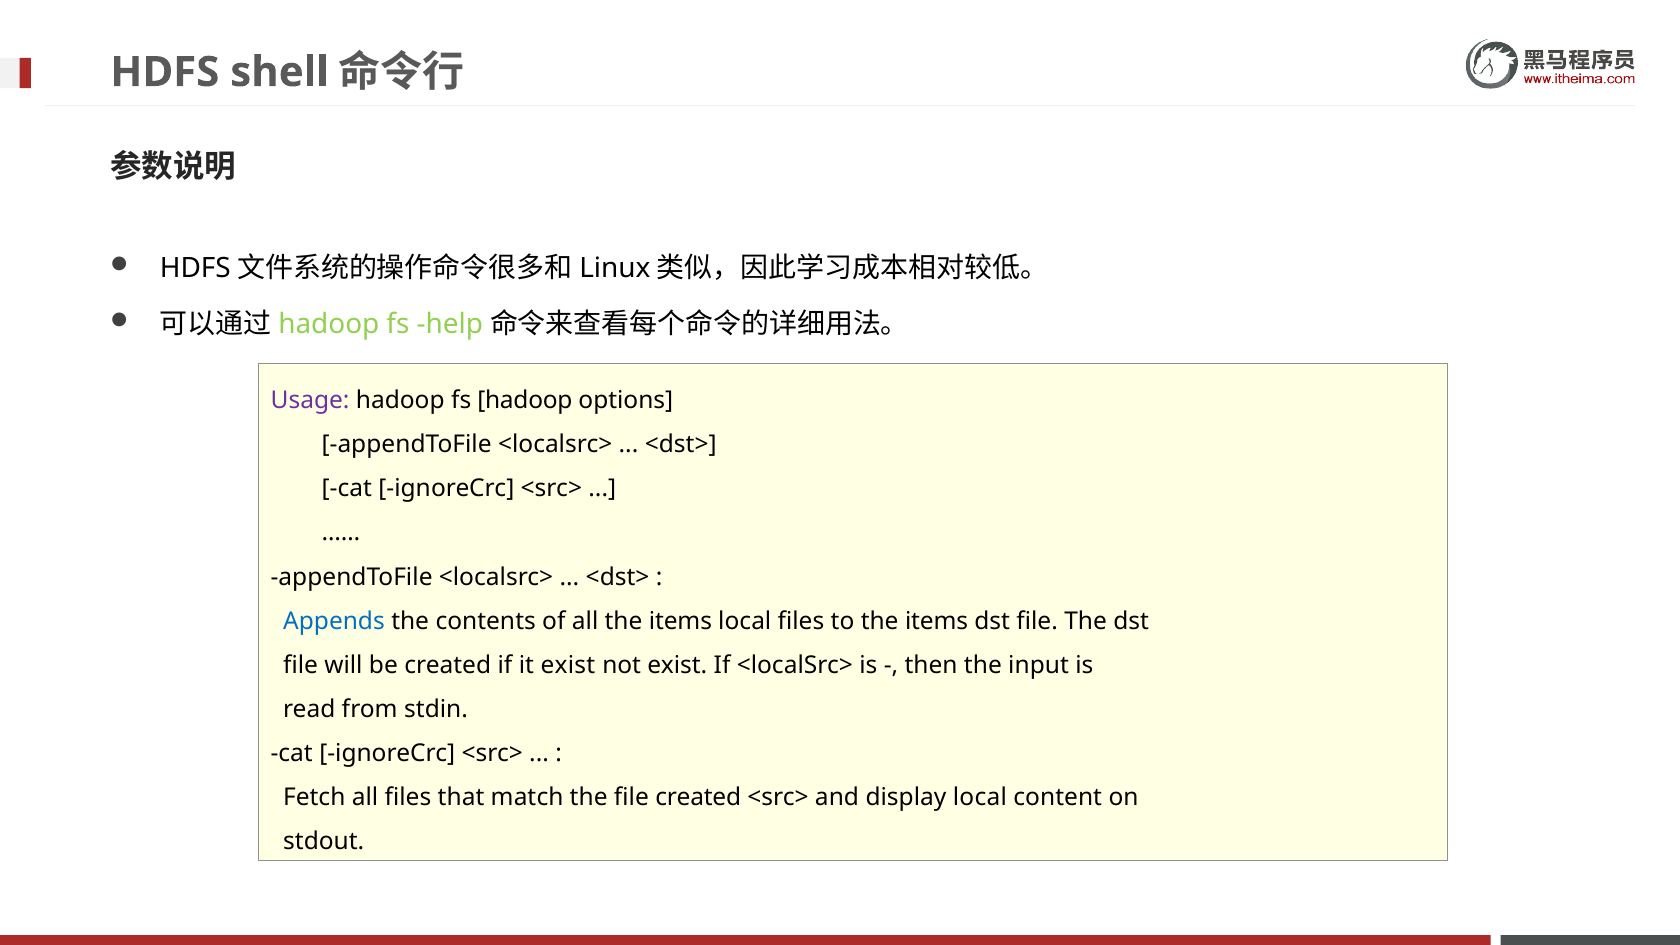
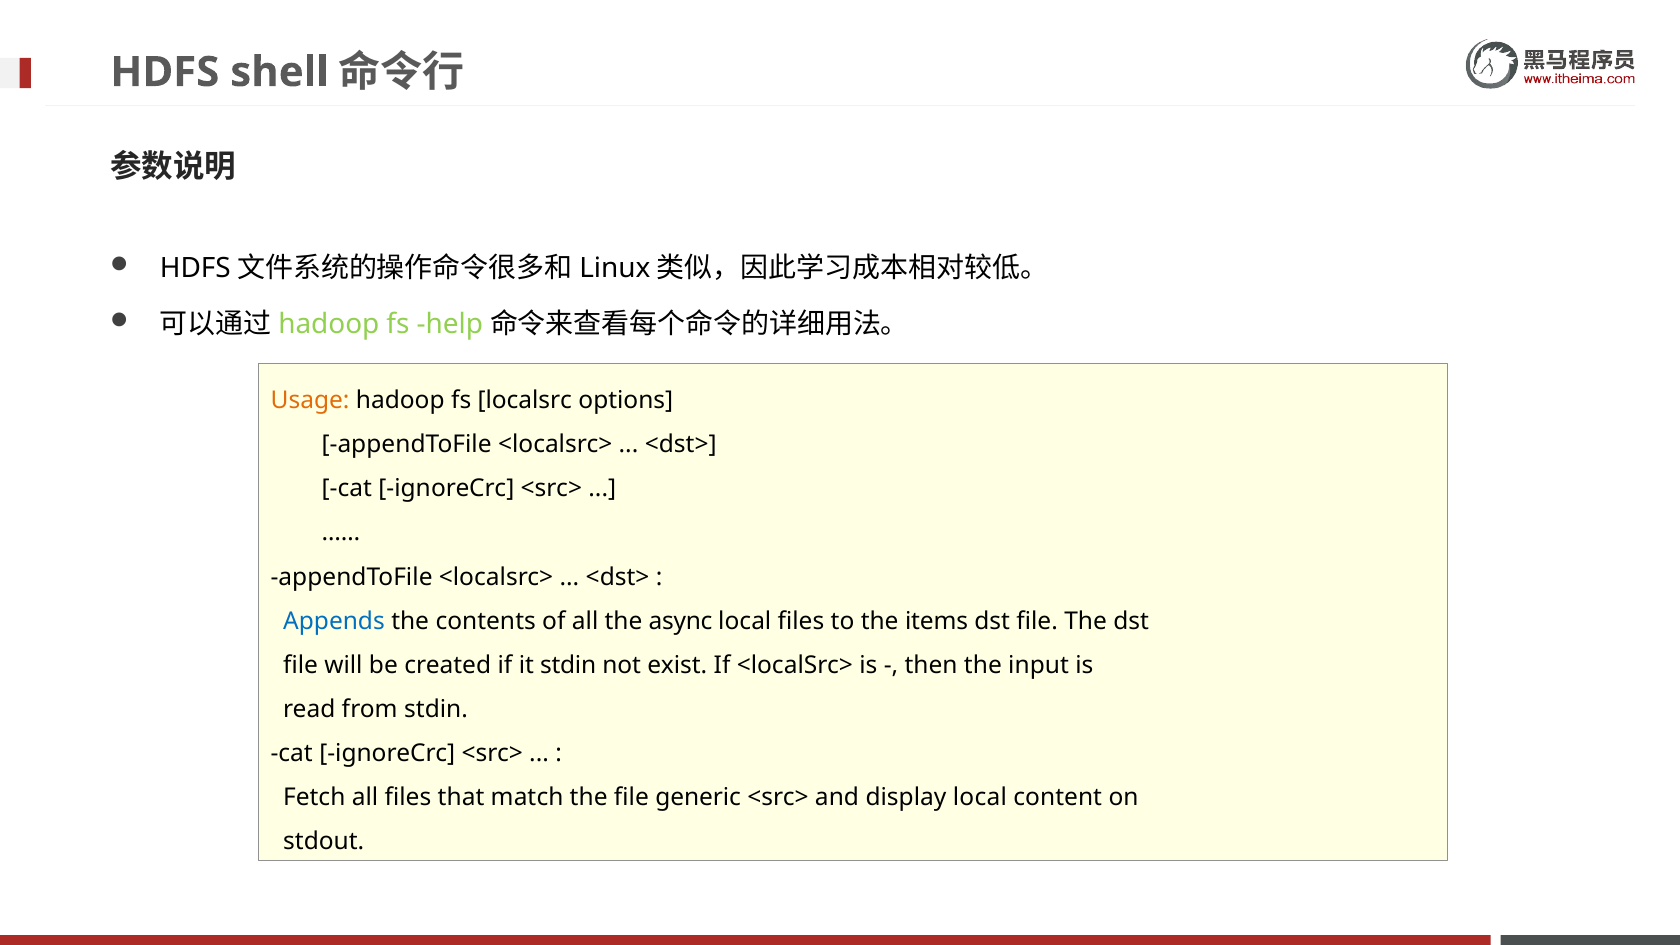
Usage colour: purple -> orange (310, 401)
fs hadoop: hadoop -> localsrc (525, 401)
all the items: items -> async (681, 621)
it exist: exist -> stdin (568, 665)
file created: created -> generic (698, 797)
